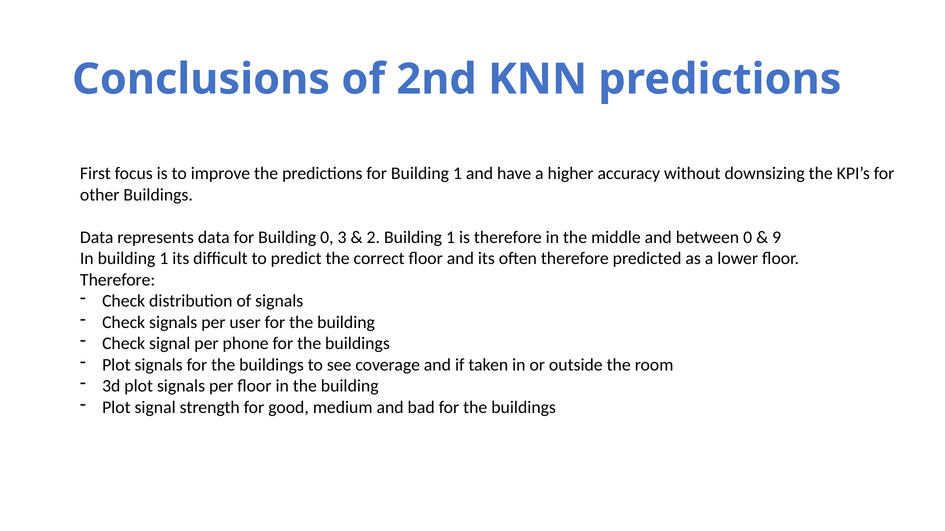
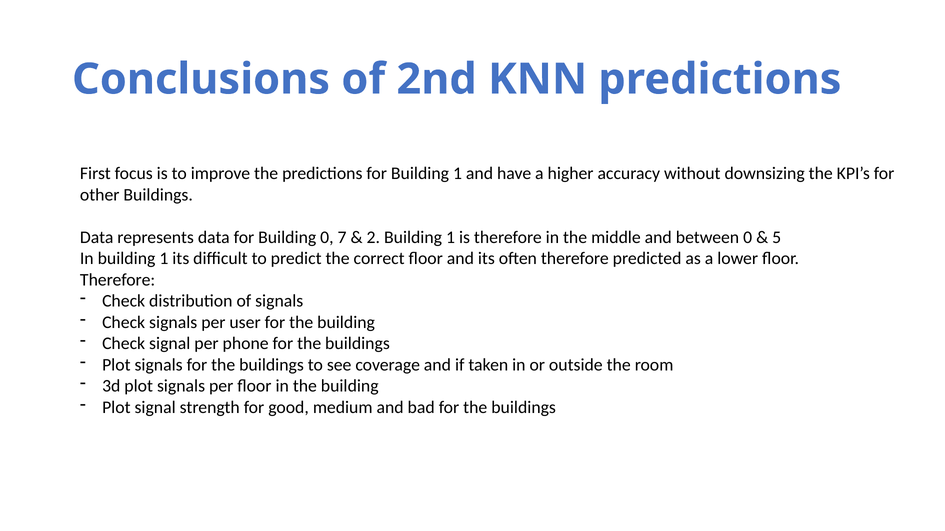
3: 3 -> 7 (342, 237)
9: 9 -> 5 (777, 237)
